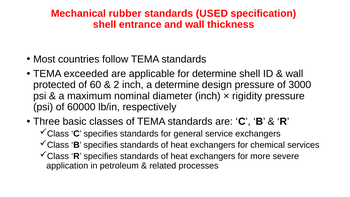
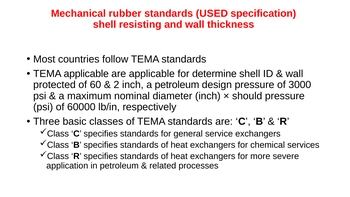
entrance: entrance -> resisting (140, 25)
TEMA exceeded: exceeded -> applicable (86, 74)
a determine: determine -> petroleum (177, 85)
rigidity: rigidity -> should (247, 96)
